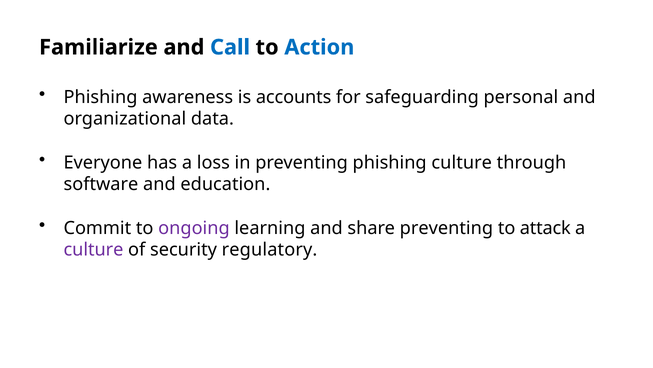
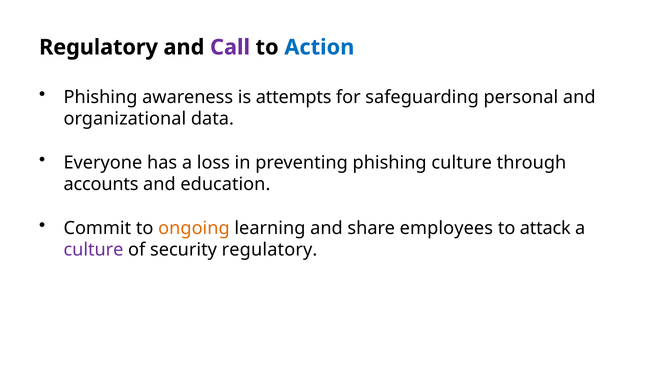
Familiarize: Familiarize -> Regulatory (98, 47)
Call colour: blue -> purple (230, 47)
accounts: accounts -> attempts (294, 97)
software: software -> accounts (101, 184)
ongoing colour: purple -> orange (194, 228)
share preventing: preventing -> employees (446, 228)
